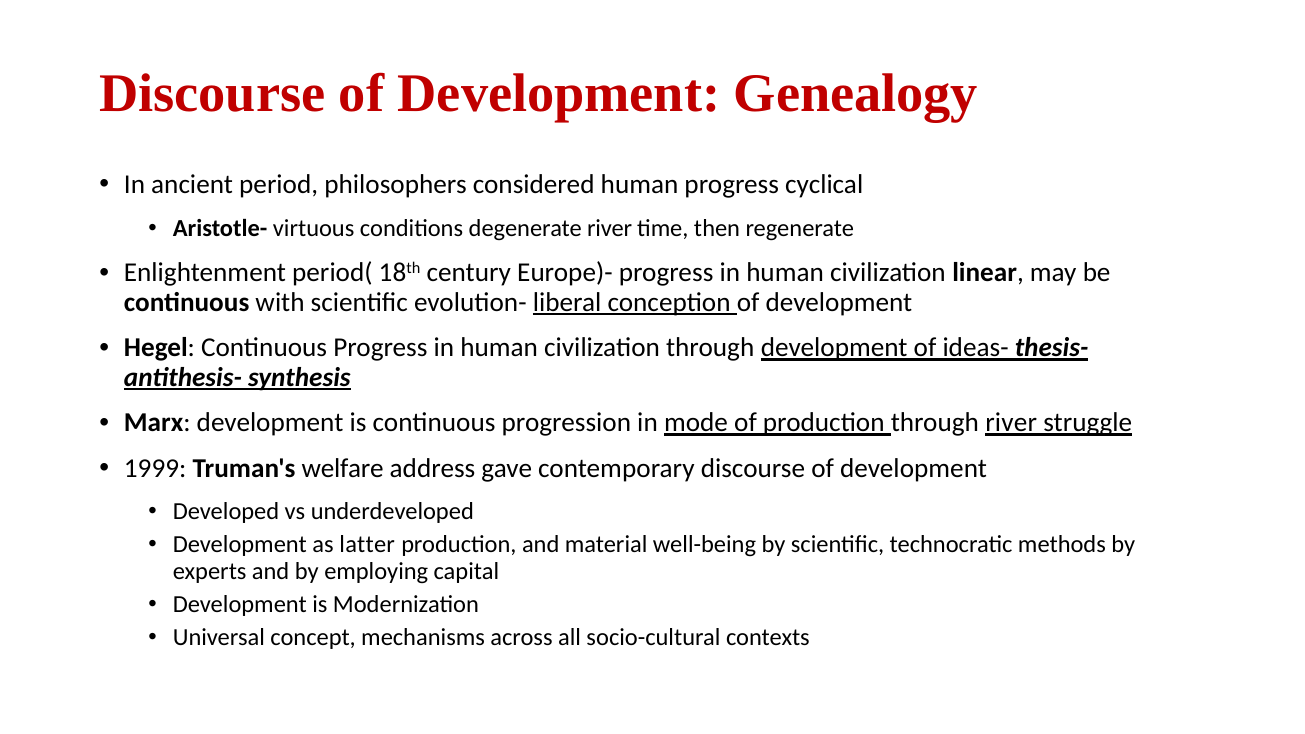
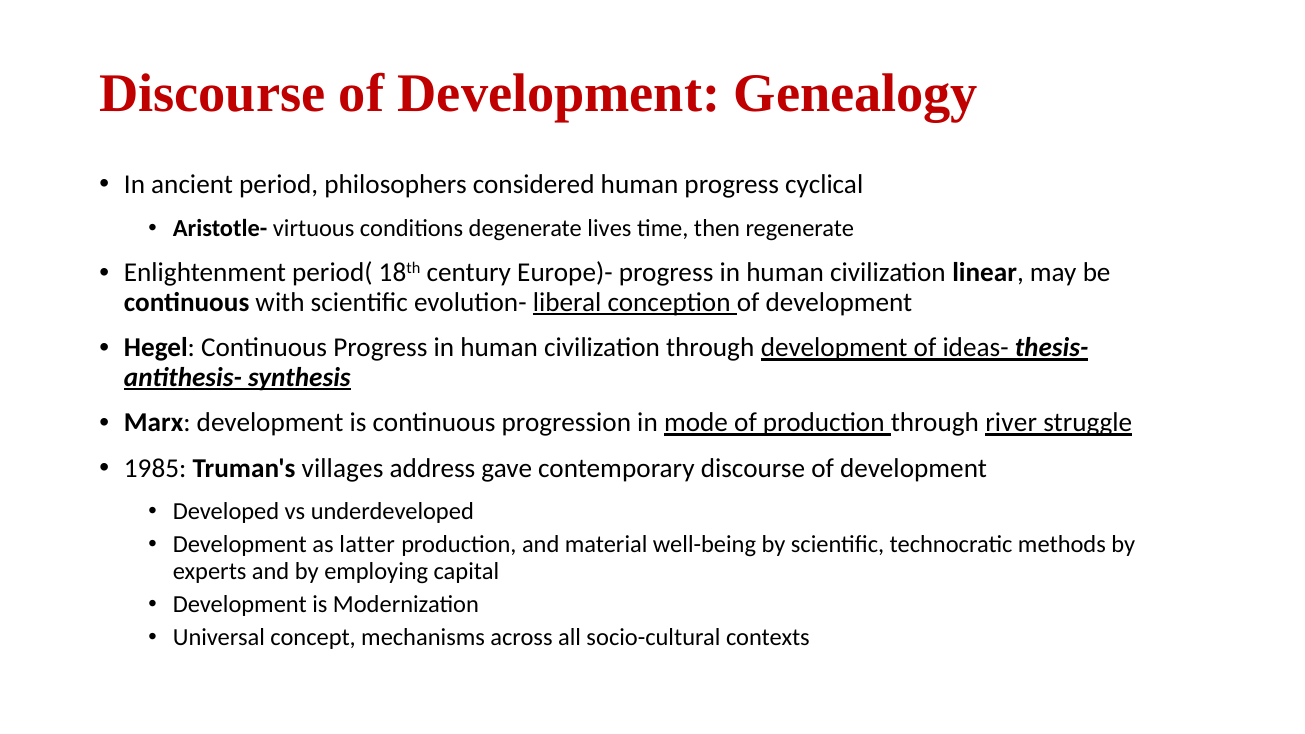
degenerate river: river -> lives (609, 229)
1999: 1999 -> 1985 (155, 469)
welfare: welfare -> villages (343, 469)
